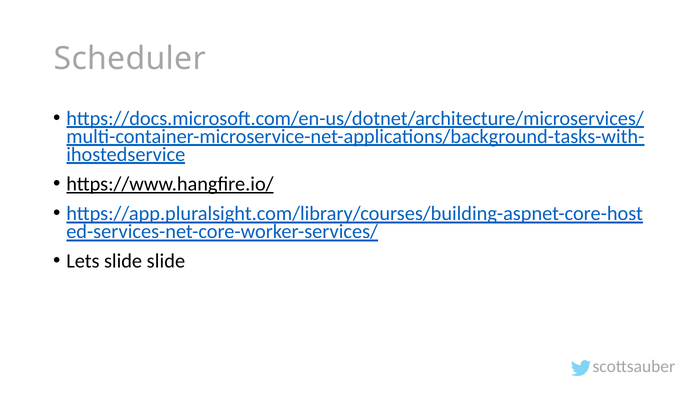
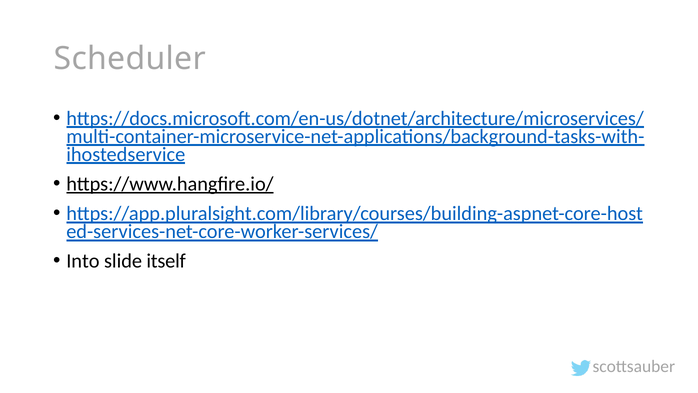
Lets: Lets -> Into (83, 261)
slide slide: slide -> itself (166, 261)
